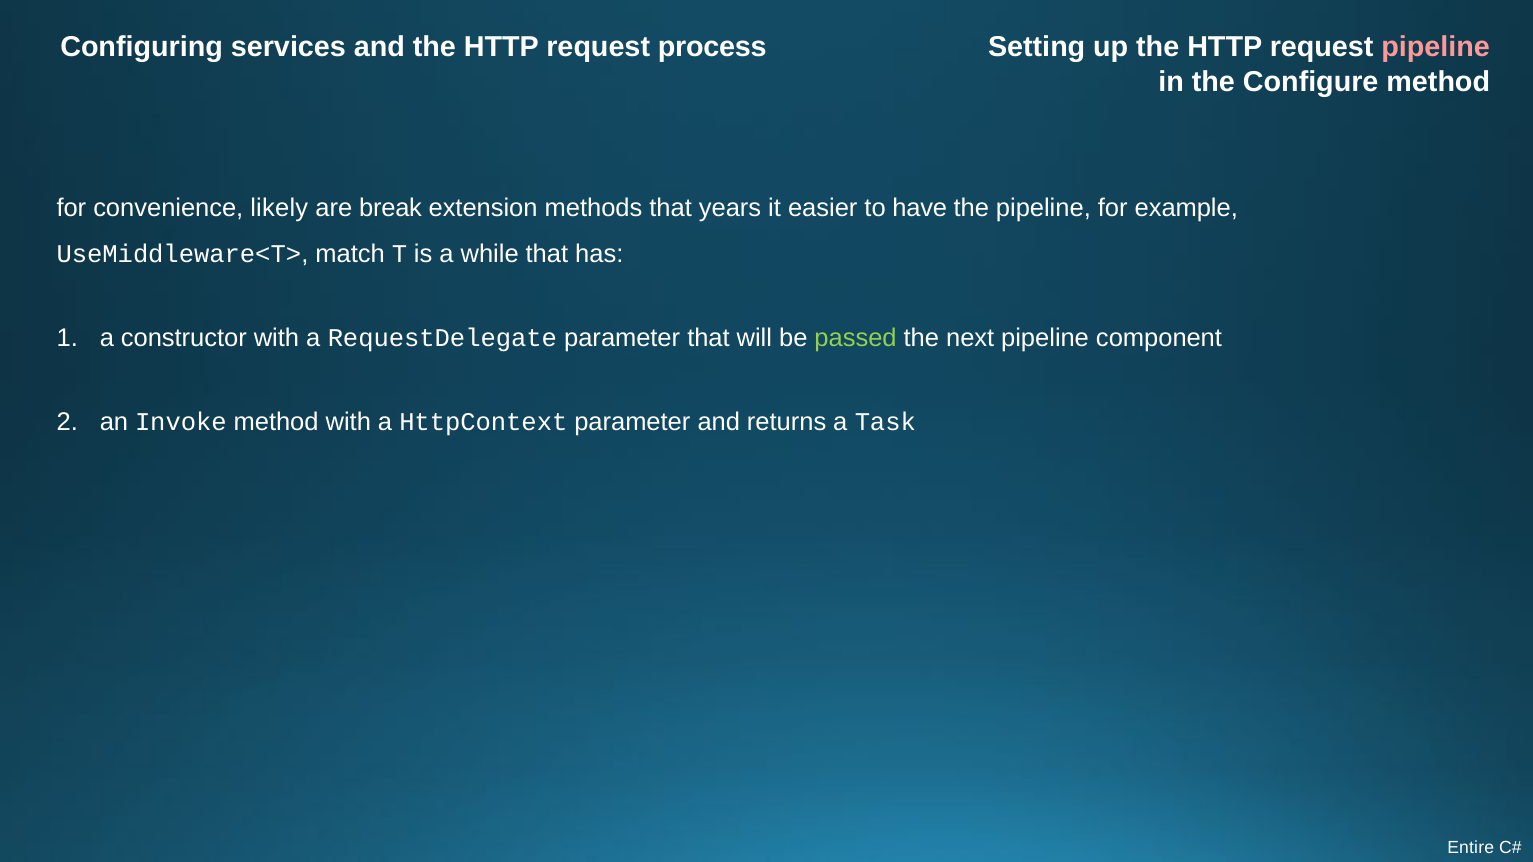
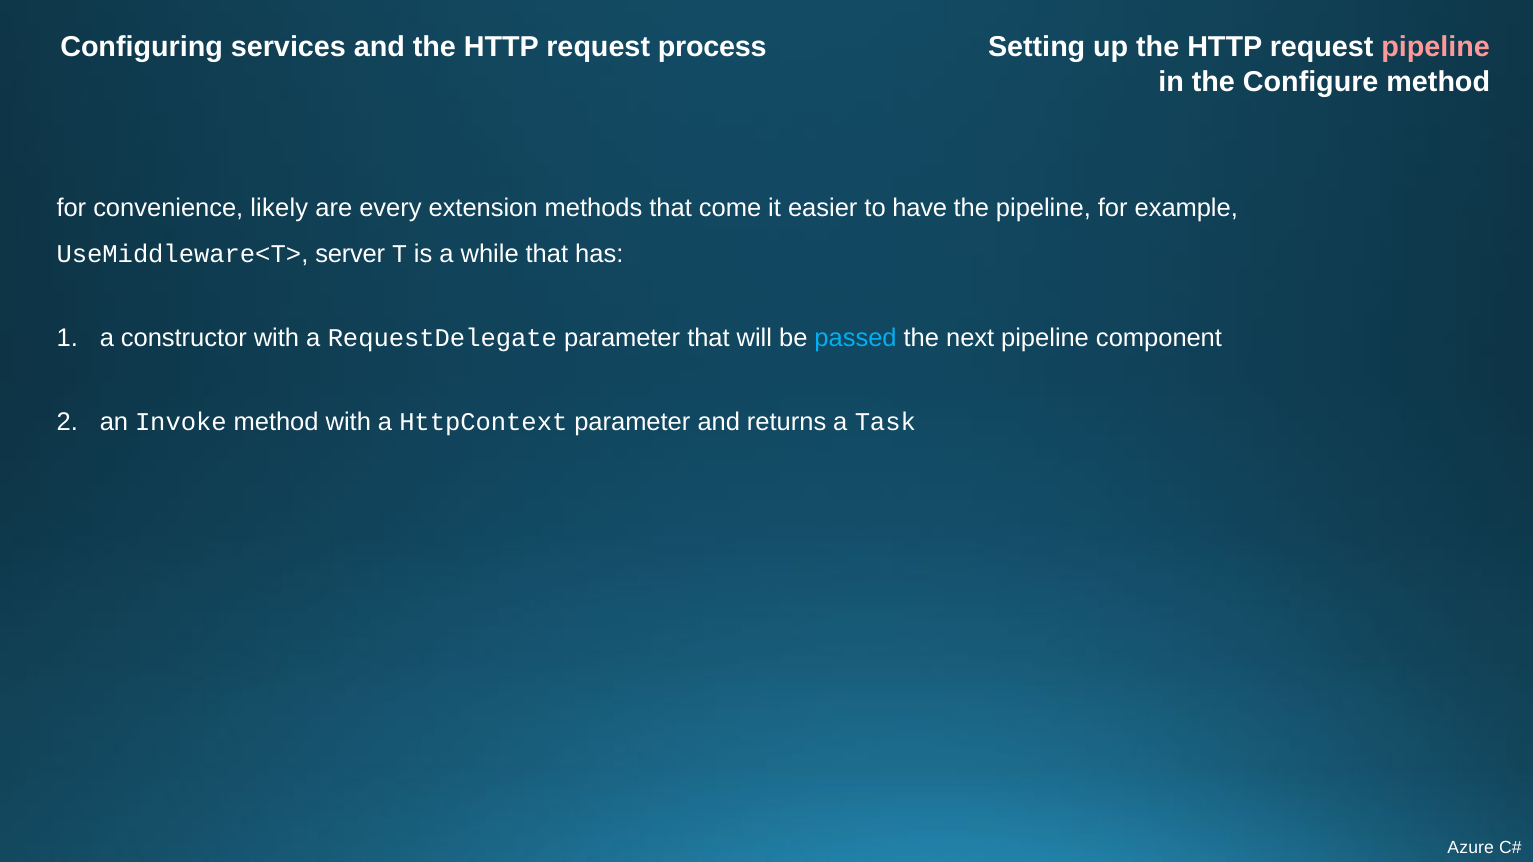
break: break -> every (390, 208)
years: years -> come (730, 208)
match: match -> server (350, 254)
passed colour: light green -> light blue (856, 338)
Entire: Entire -> Azure (1471, 848)
